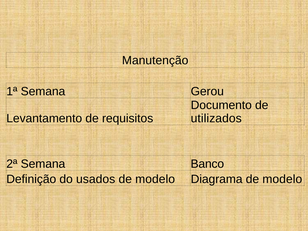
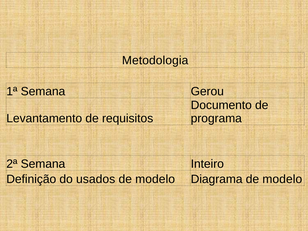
Manutenção: Manutenção -> Metodologia (155, 60)
utilizados: utilizados -> programa (216, 118)
Banco: Banco -> Inteiro (207, 164)
